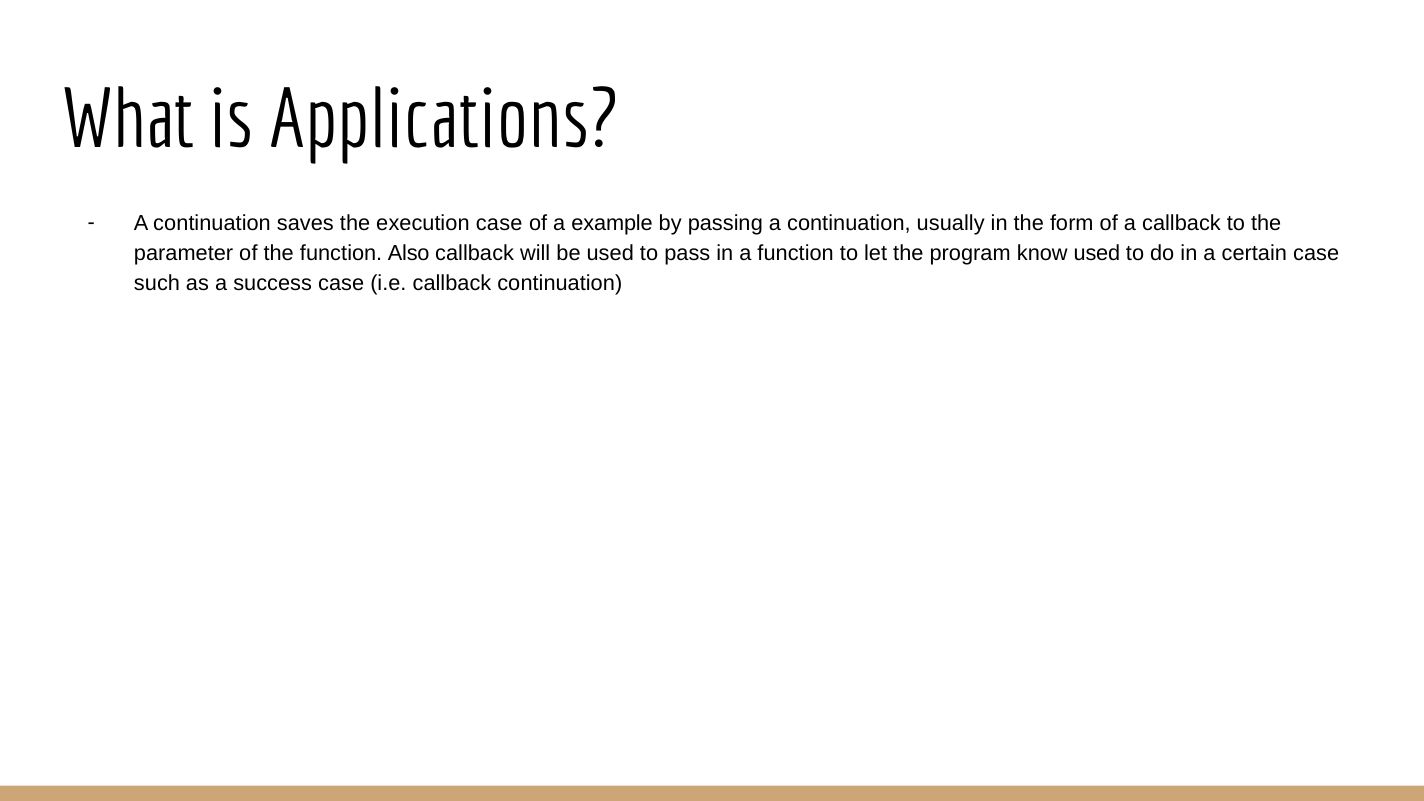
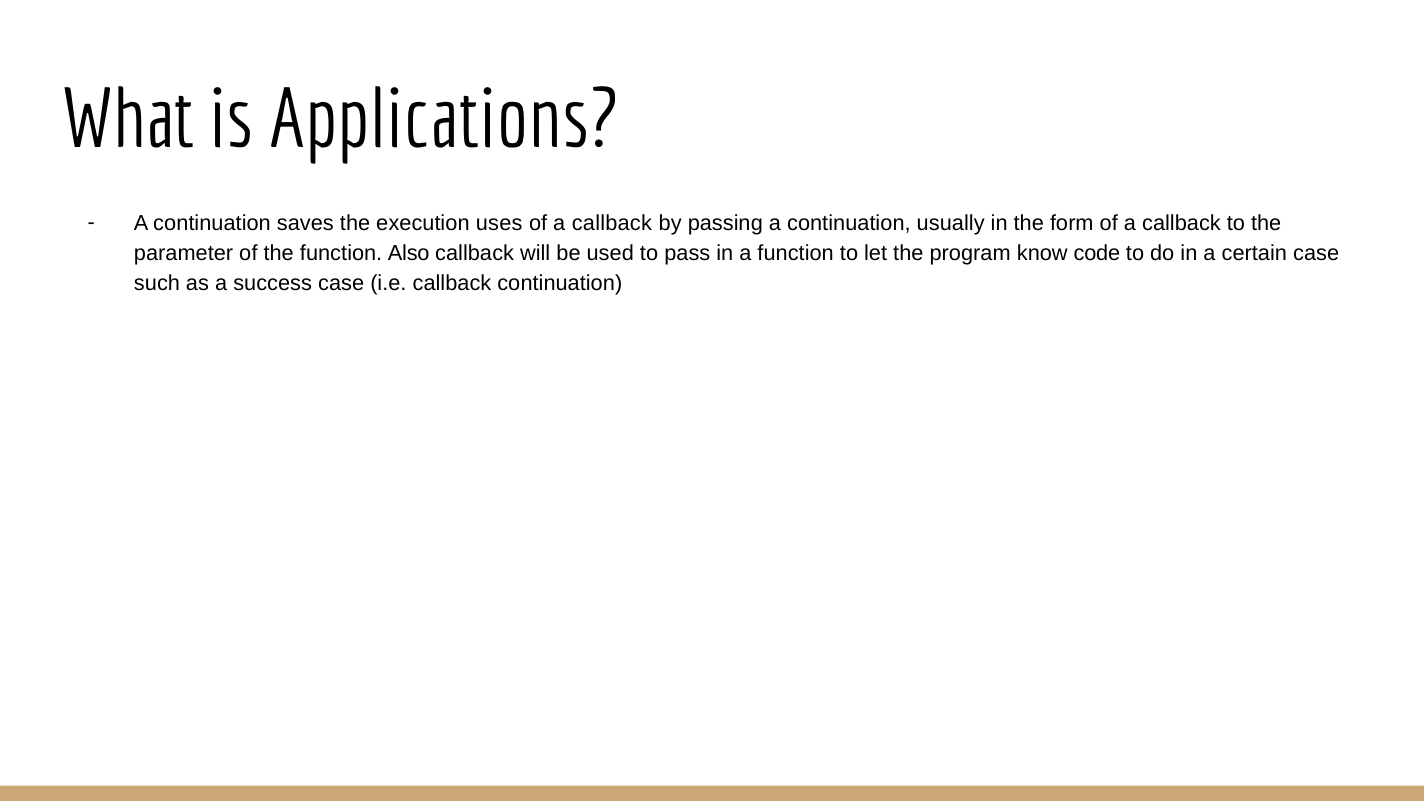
execution case: case -> uses (499, 223)
example: example -> callback (612, 223)
know used: used -> code (1097, 253)
